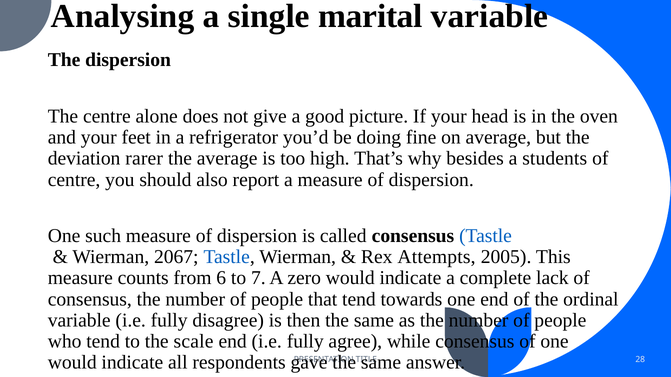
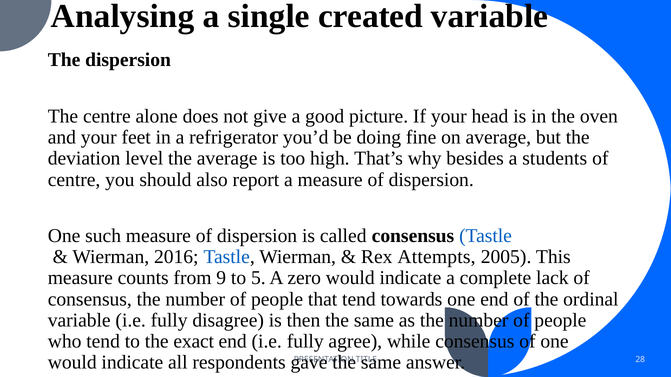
marital: marital -> created (370, 16)
rarer: rarer -> level (144, 159)
2067: 2067 -> 2016 (176, 257)
6: 6 -> 9 (221, 278)
7: 7 -> 5 (258, 278)
scale: scale -> exact (194, 342)
